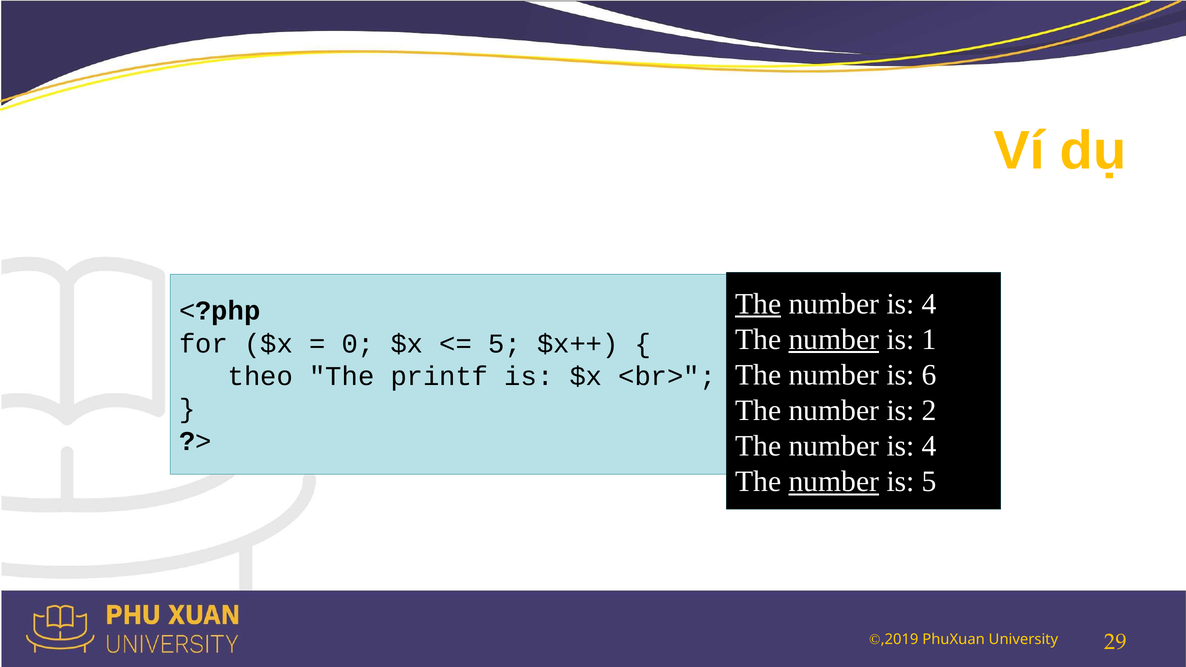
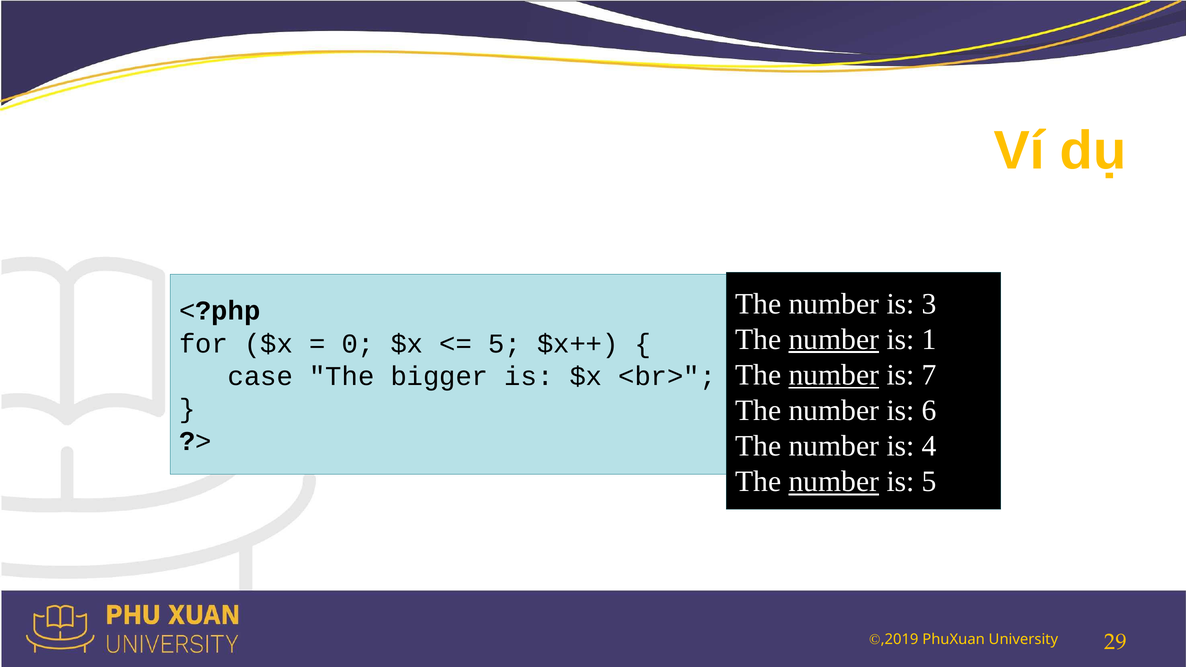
The underline: present -> none (758, 304)
4: 4 -> 3 (929, 304)
number underline: none -> present (834, 375)
6: 6 -> 7 (929, 375)
theo: theo -> case (260, 376)
printf: printf -> bigger (439, 376)
2: 2 -> 6 (929, 411)
